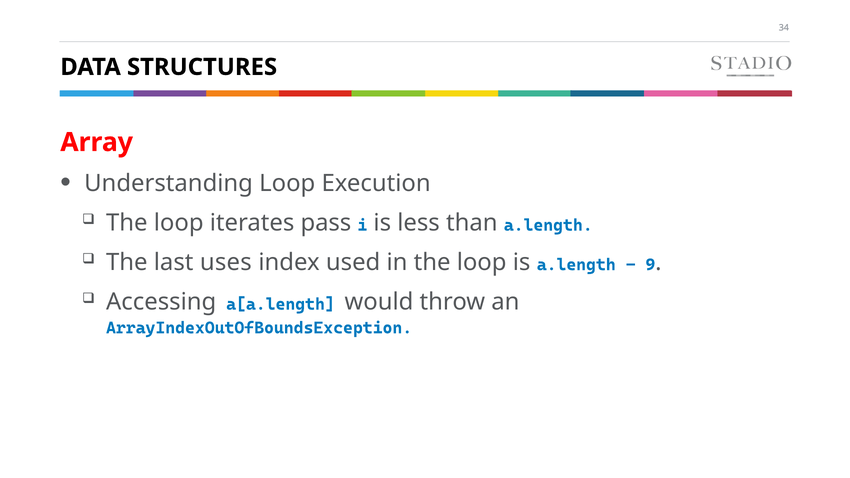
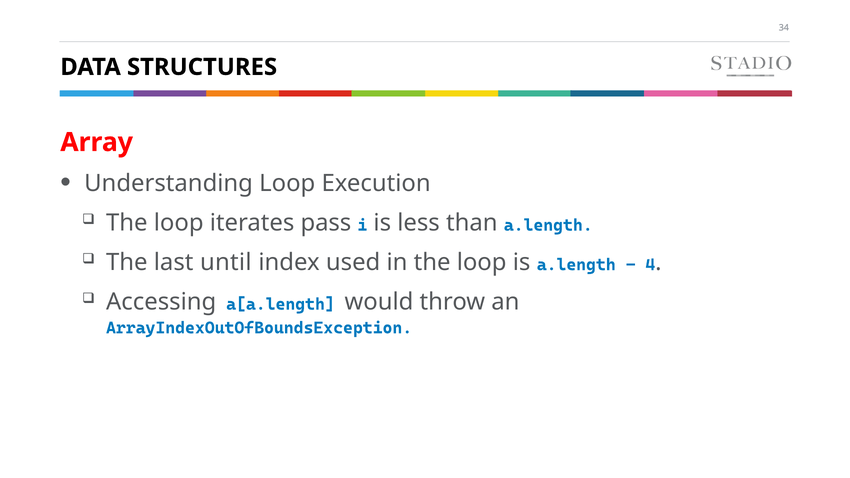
uses: uses -> until (226, 262)
9: 9 -> 4 (650, 265)
